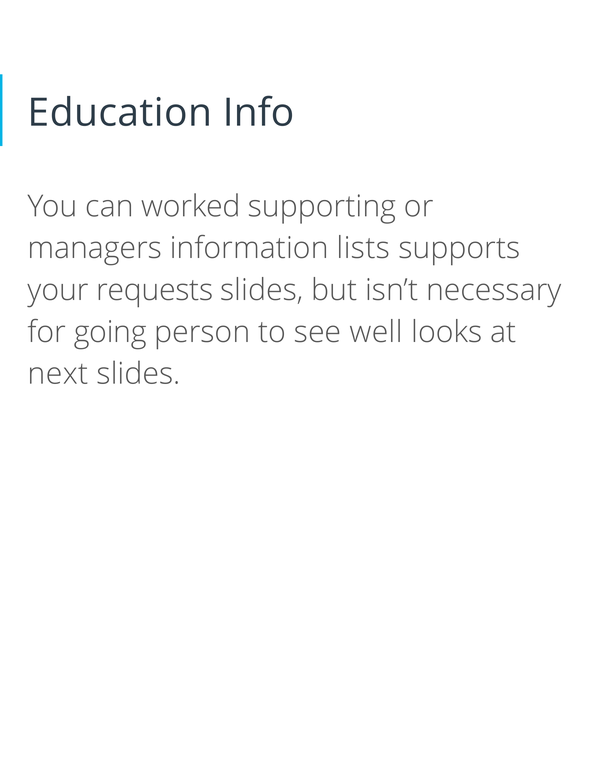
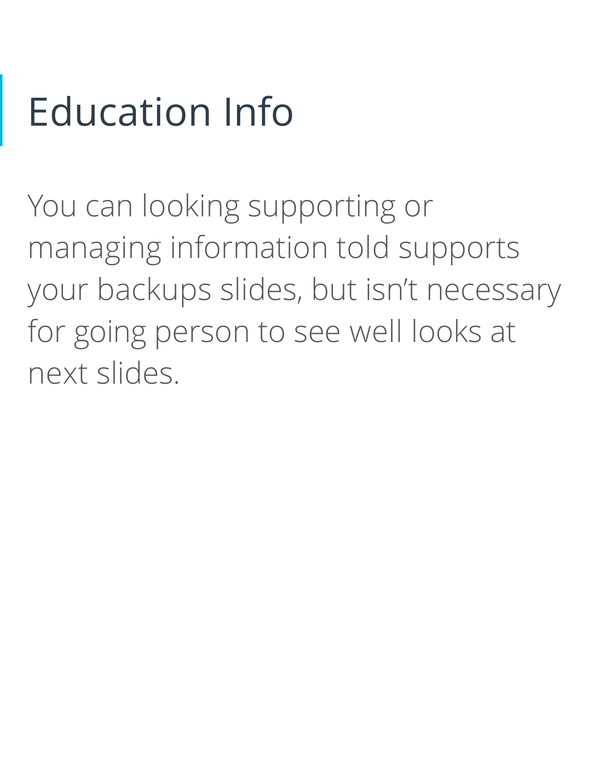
worked: worked -> looking (191, 207)
managers: managers -> managing (95, 248)
lists: lists -> told (363, 248)
requests: requests -> backups (154, 290)
